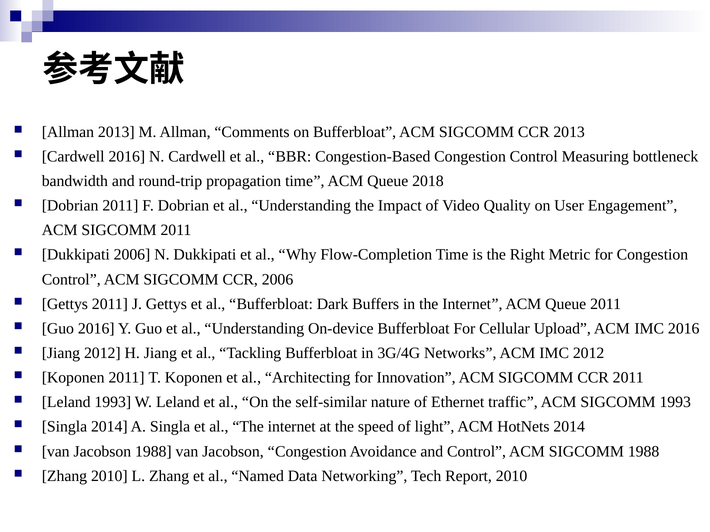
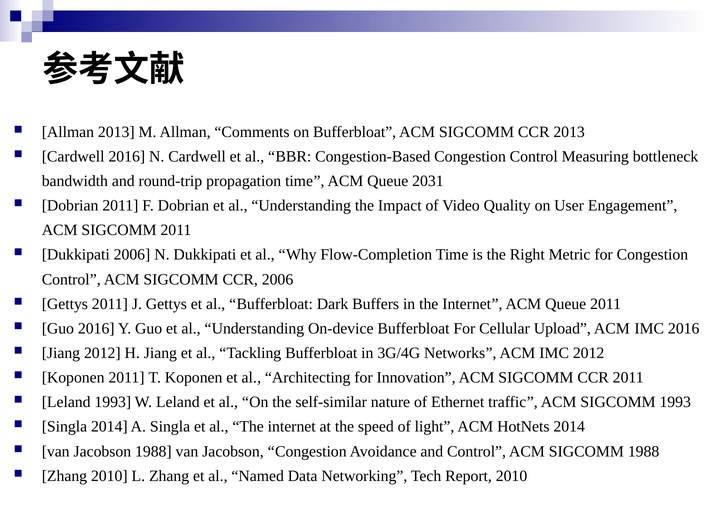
2018: 2018 -> 2031 (428, 181)
